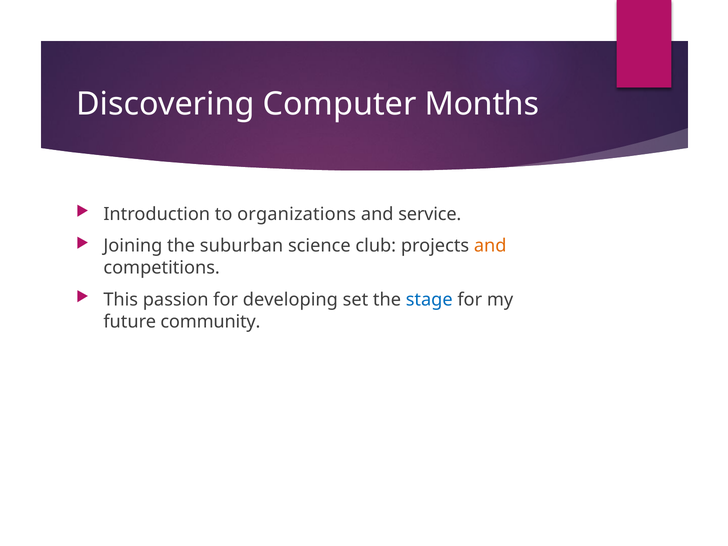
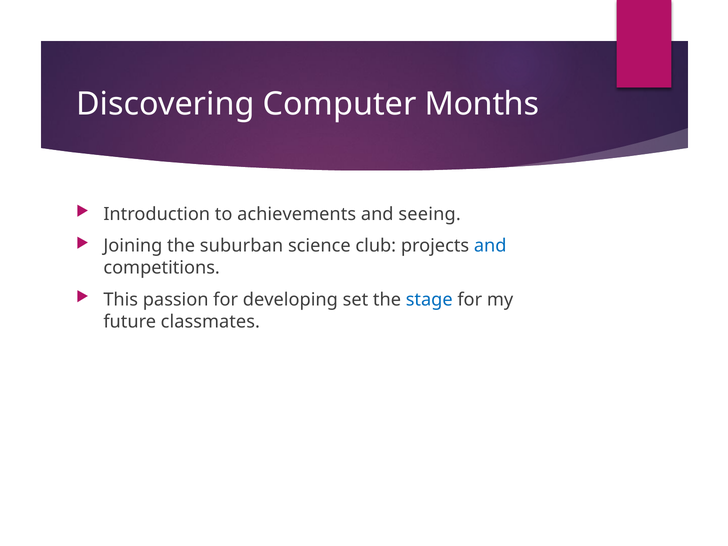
organizations: organizations -> achievements (297, 214)
service: service -> seeing (430, 214)
and colour: orange -> blue (490, 246)
community: community -> classmates (210, 322)
